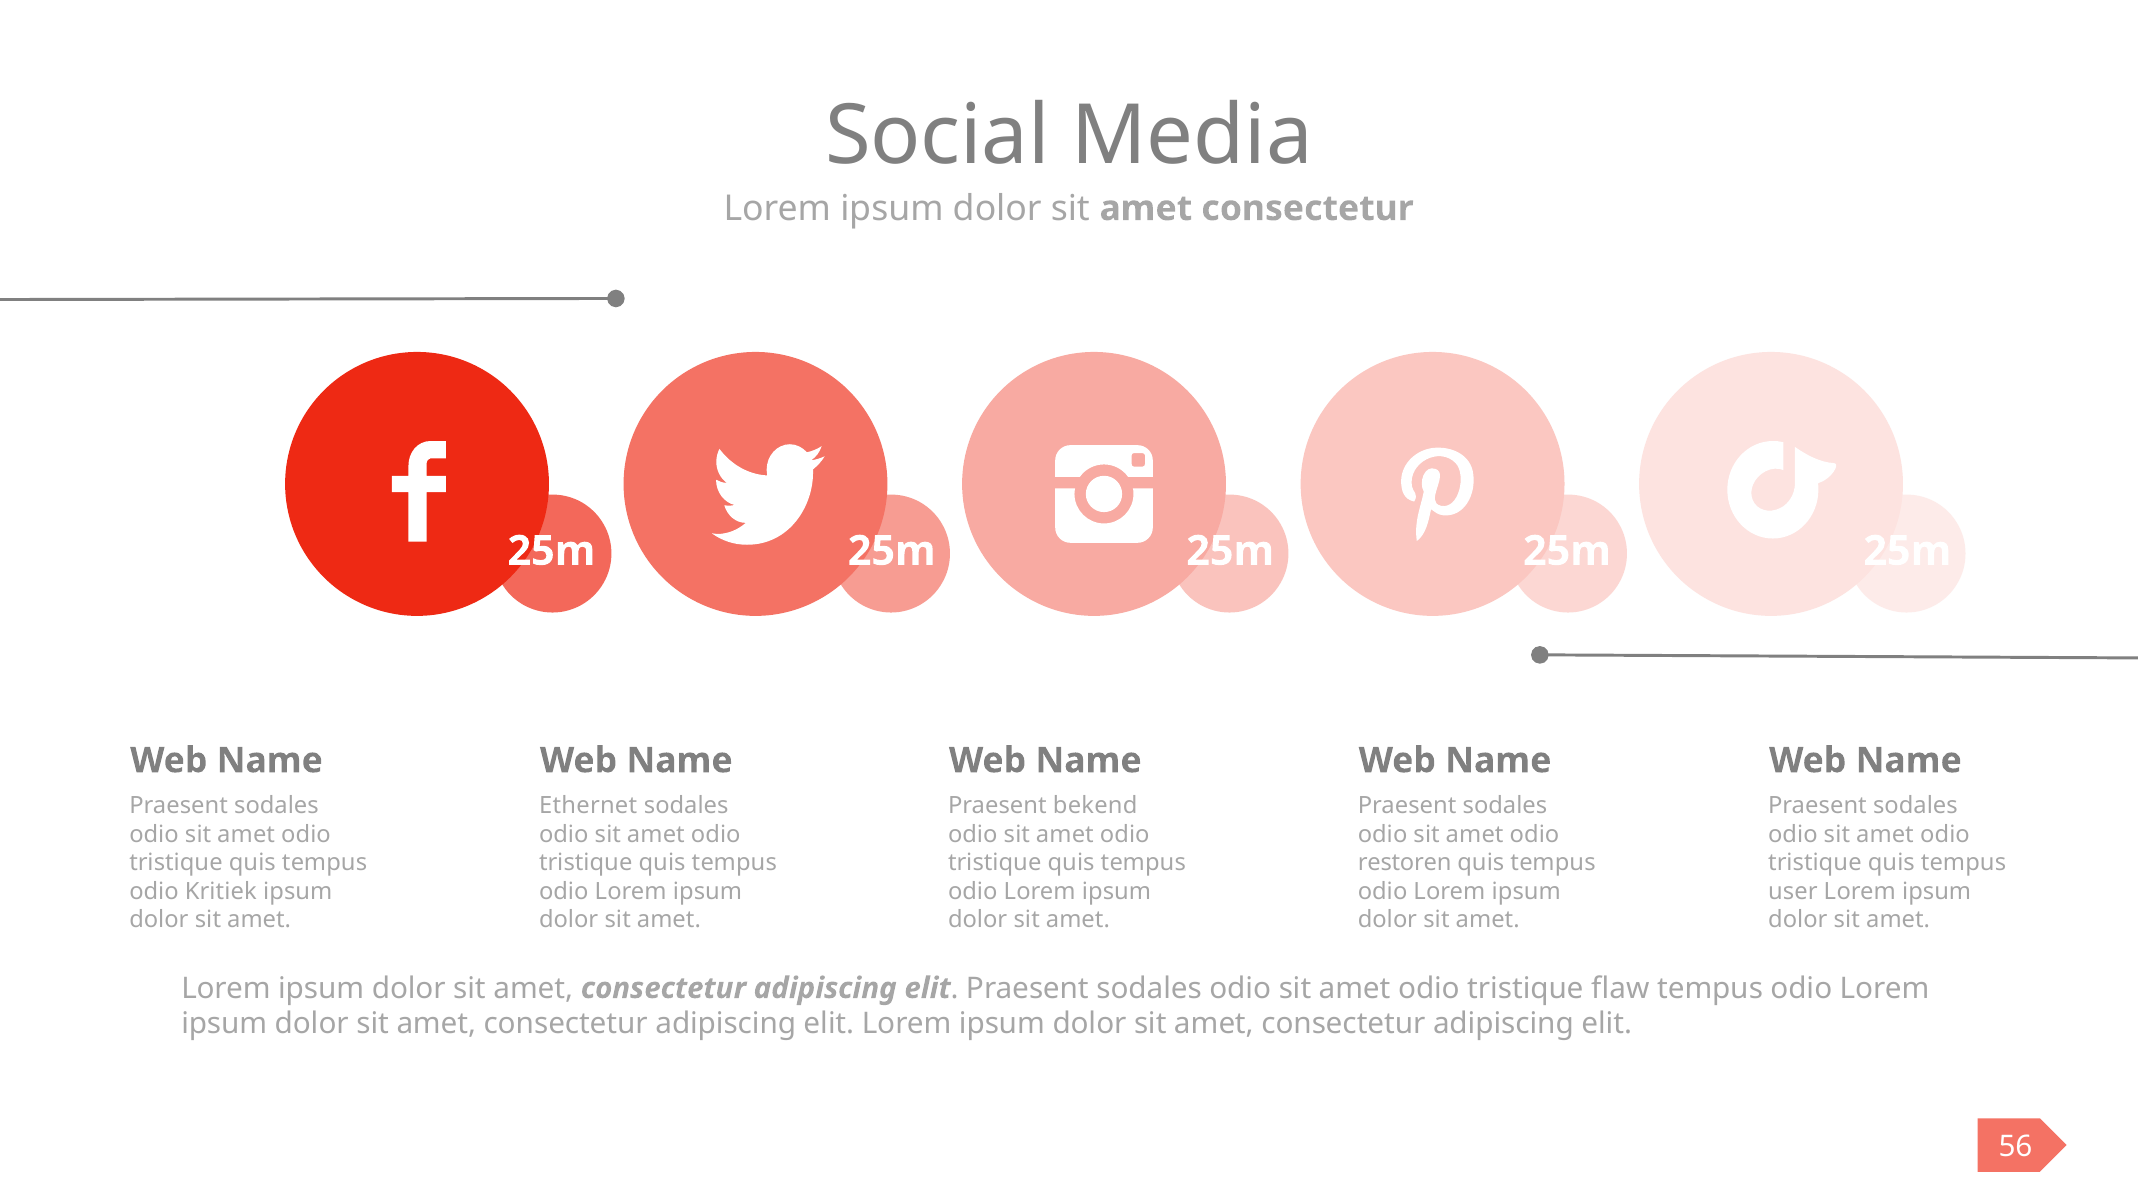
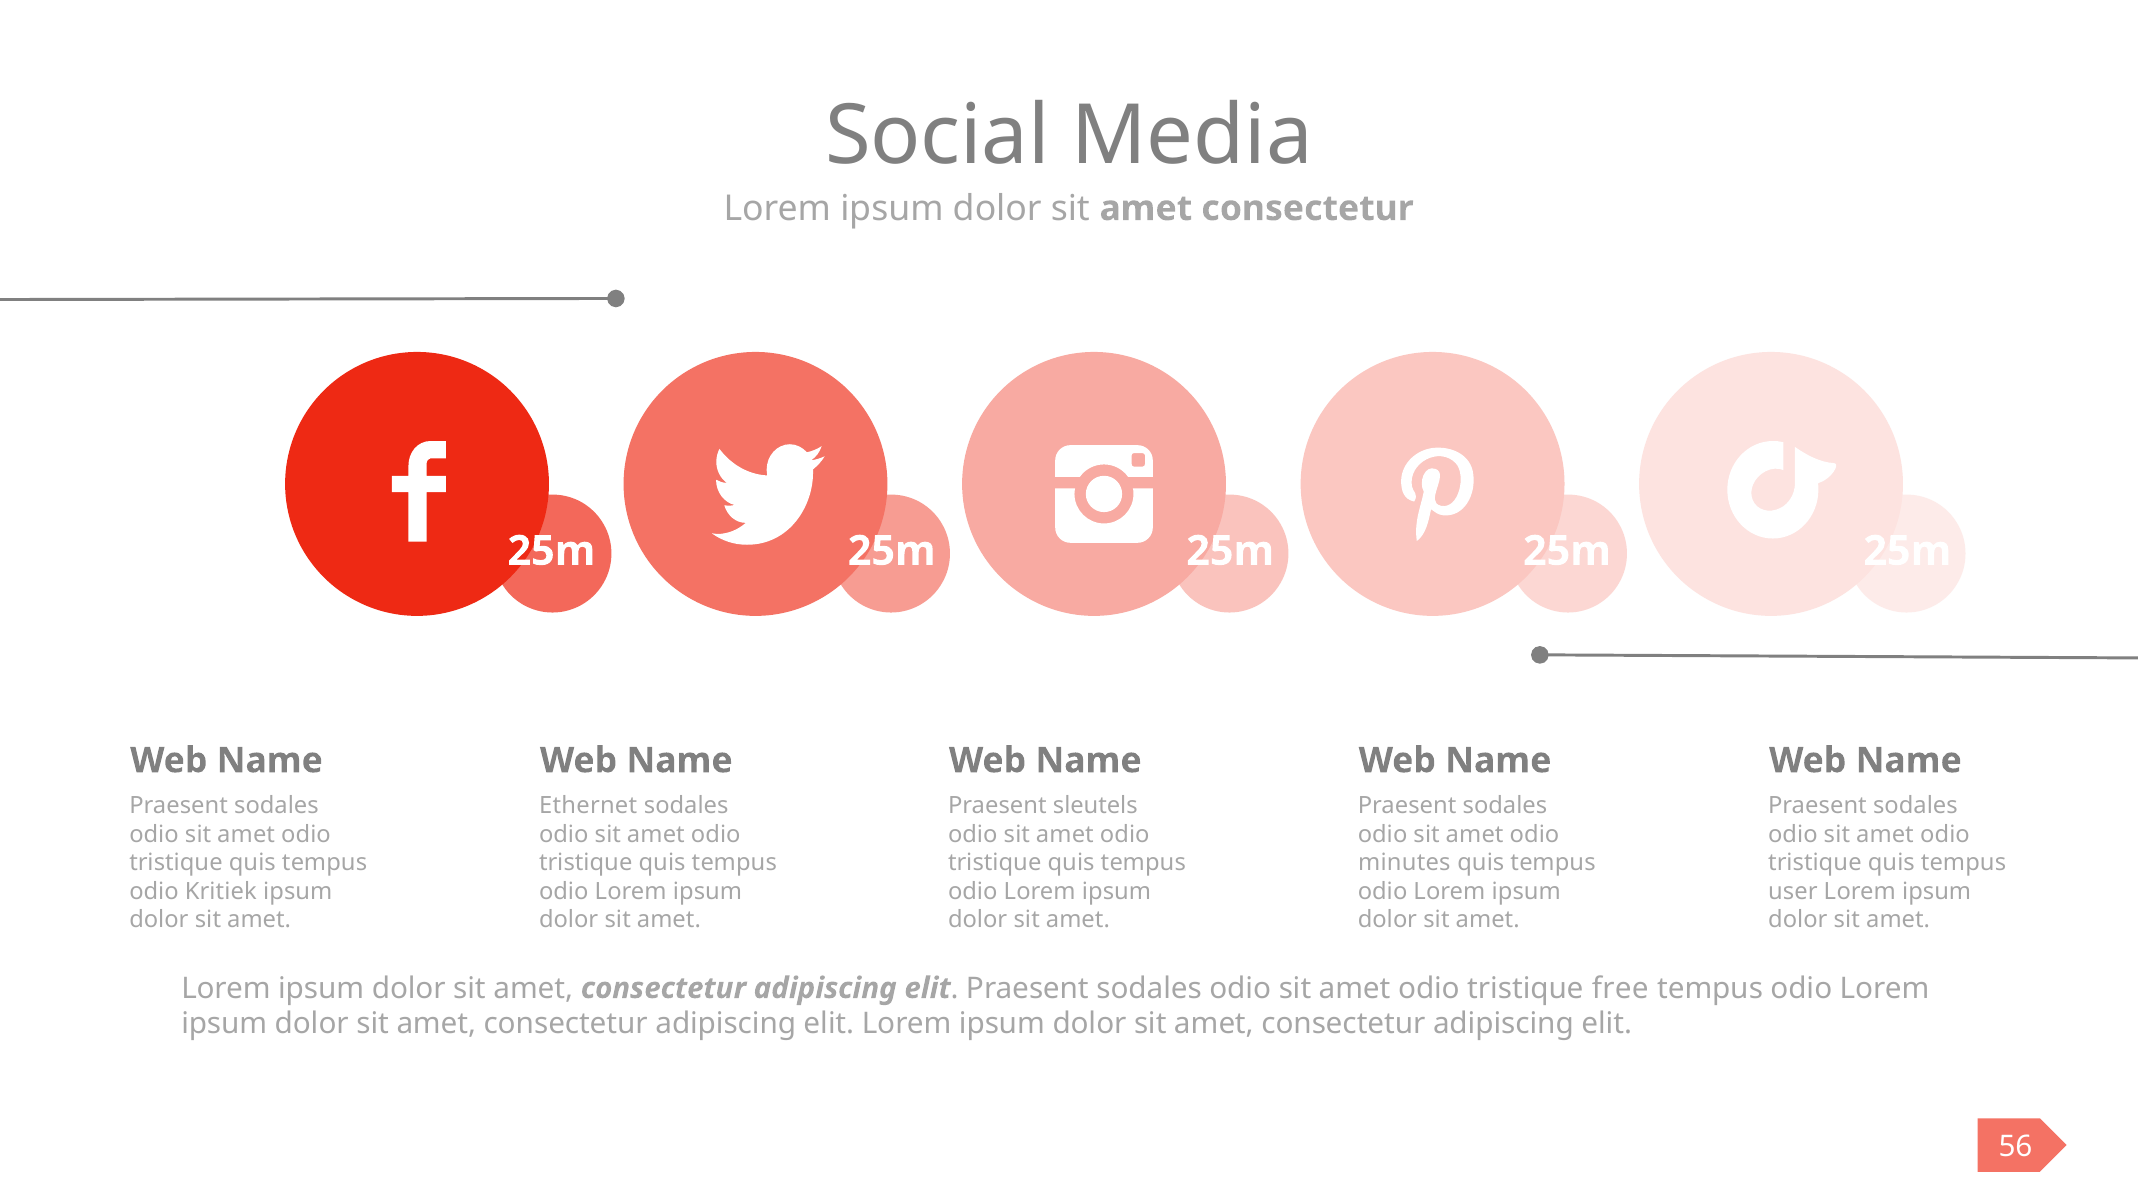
bekend: bekend -> sleutels (1095, 806)
restoren: restoren -> minutes (1404, 863)
flaw: flaw -> free (1620, 988)
